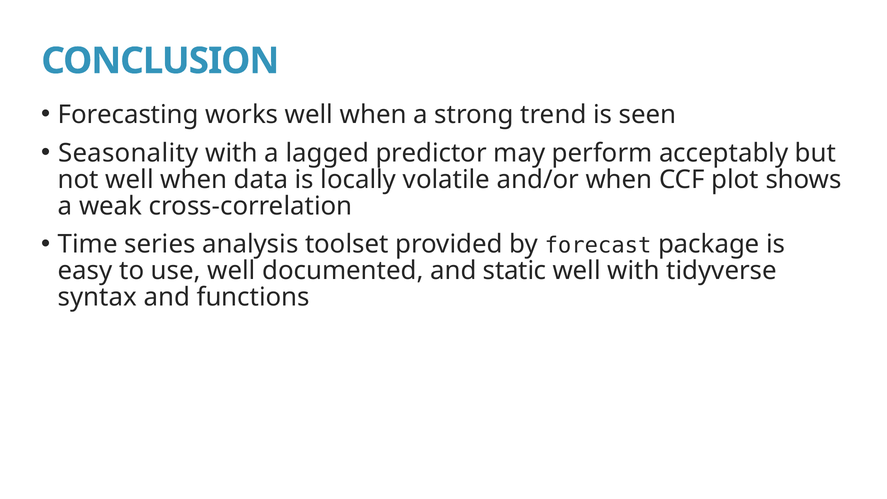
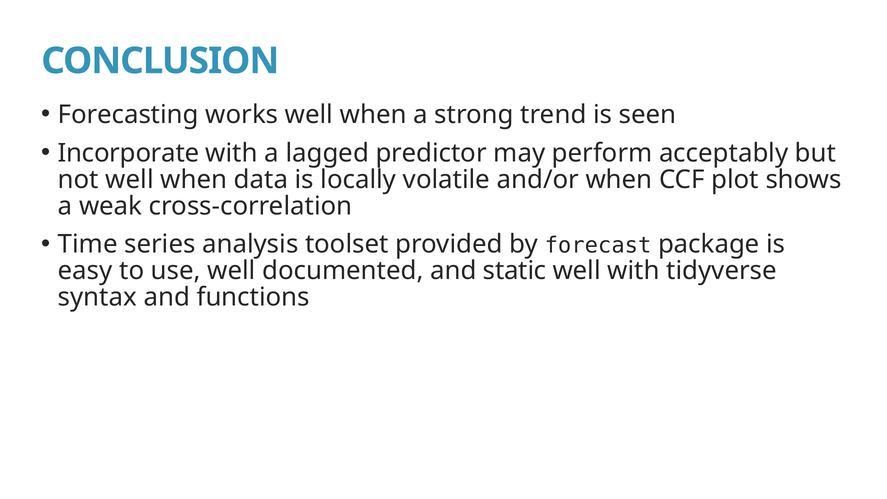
Seasonality: Seasonality -> Incorporate (128, 153)
